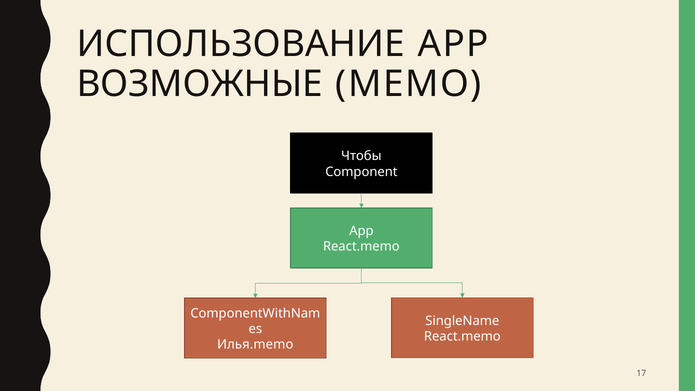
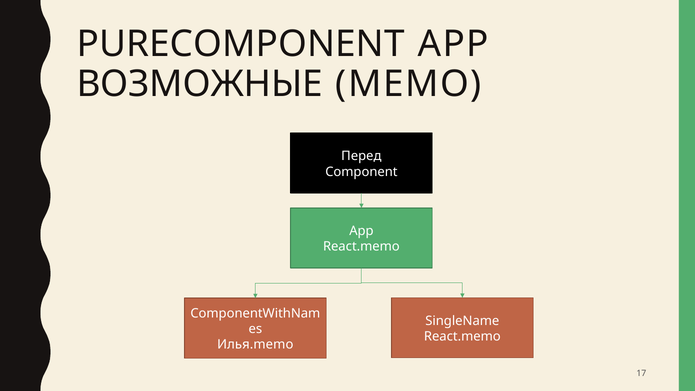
ИСПОЛЬЗОВАНИЕ: ИСПОЛЬЗОВАНИЕ -> PURECOMPONENT (241, 44)
Чтобы: Чтобы -> Перед (361, 156)
